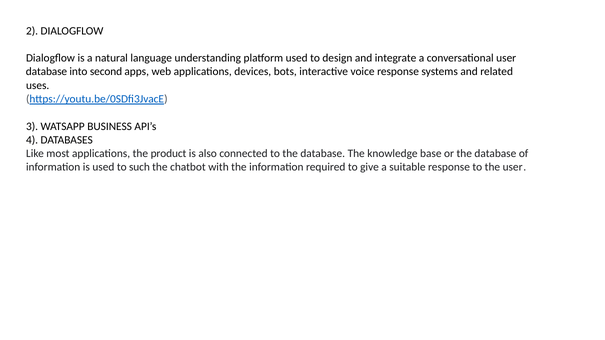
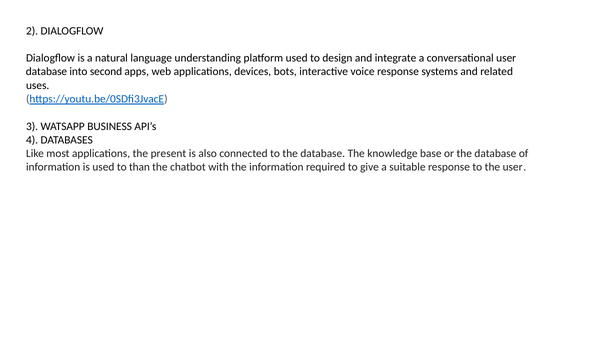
product: product -> present (168, 154)
such: such -> than (139, 167)
